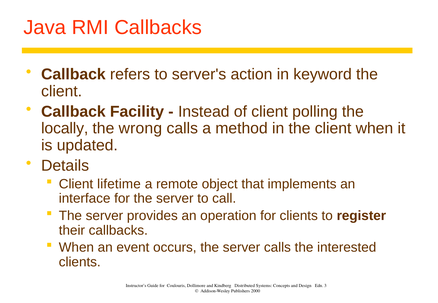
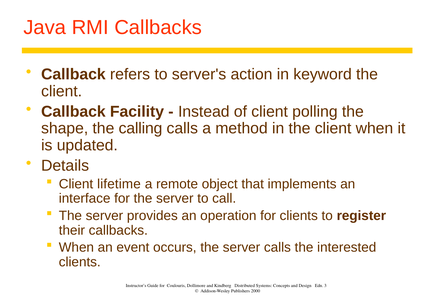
locally: locally -> shape (65, 129)
wrong: wrong -> calling (141, 129)
